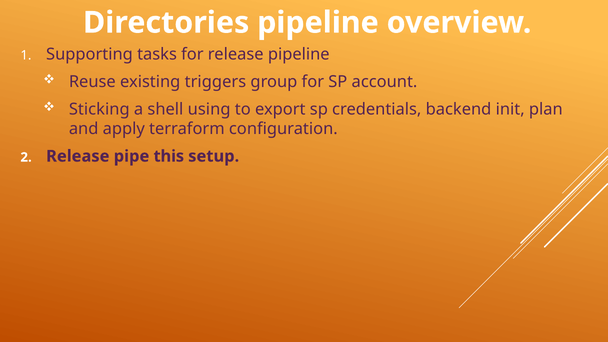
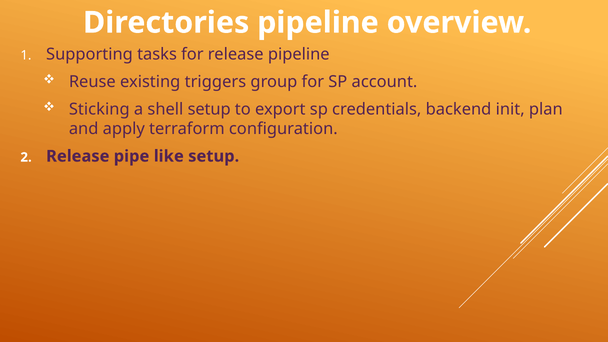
shell using: using -> setup (209, 109)
this: this -> like (169, 156)
